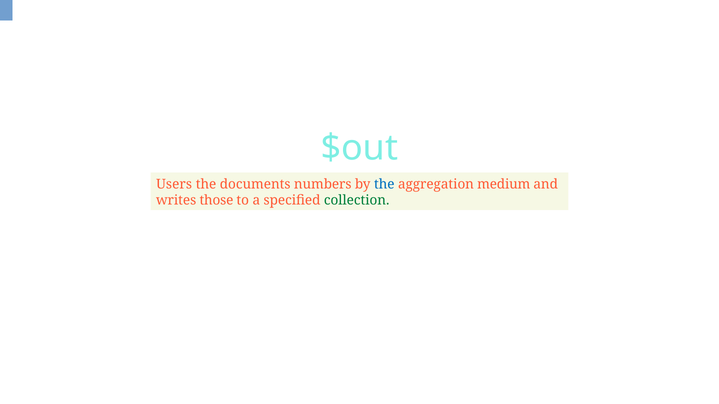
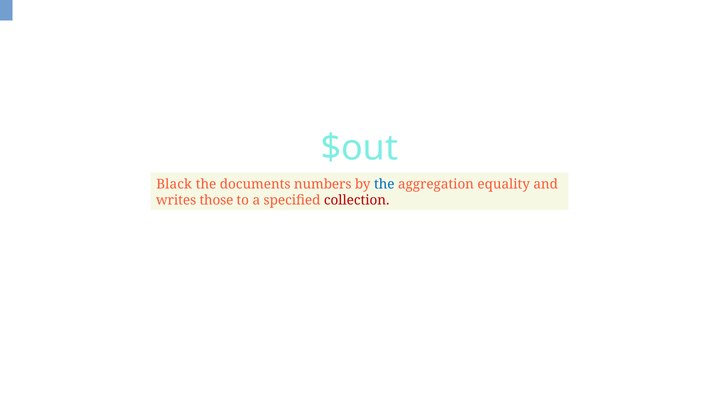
Users: Users -> Black (174, 184)
medium: medium -> equality (504, 184)
collection colour: green -> red (357, 201)
